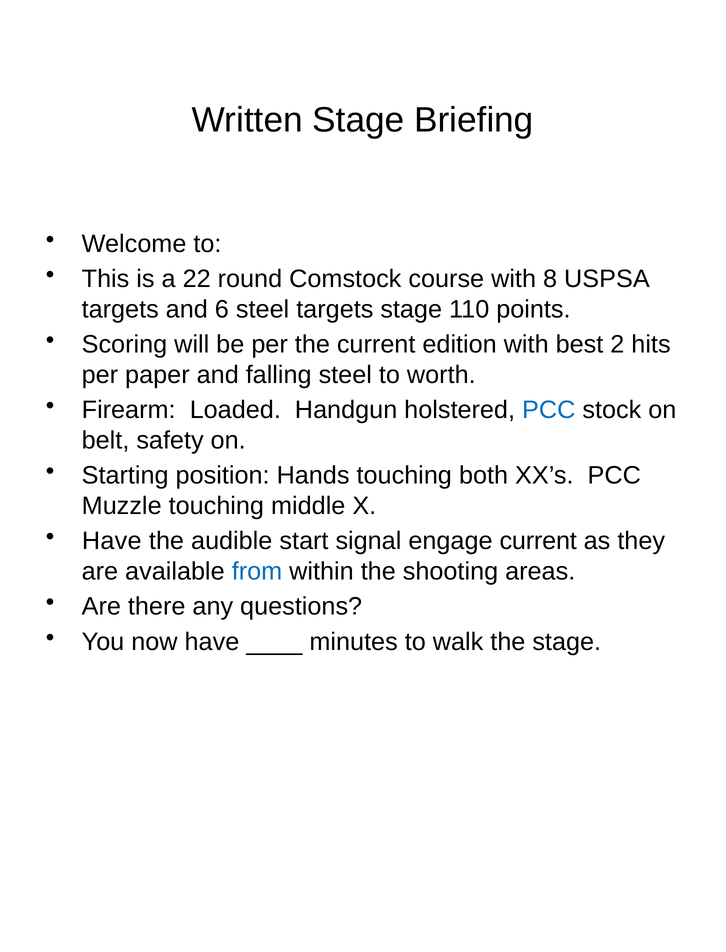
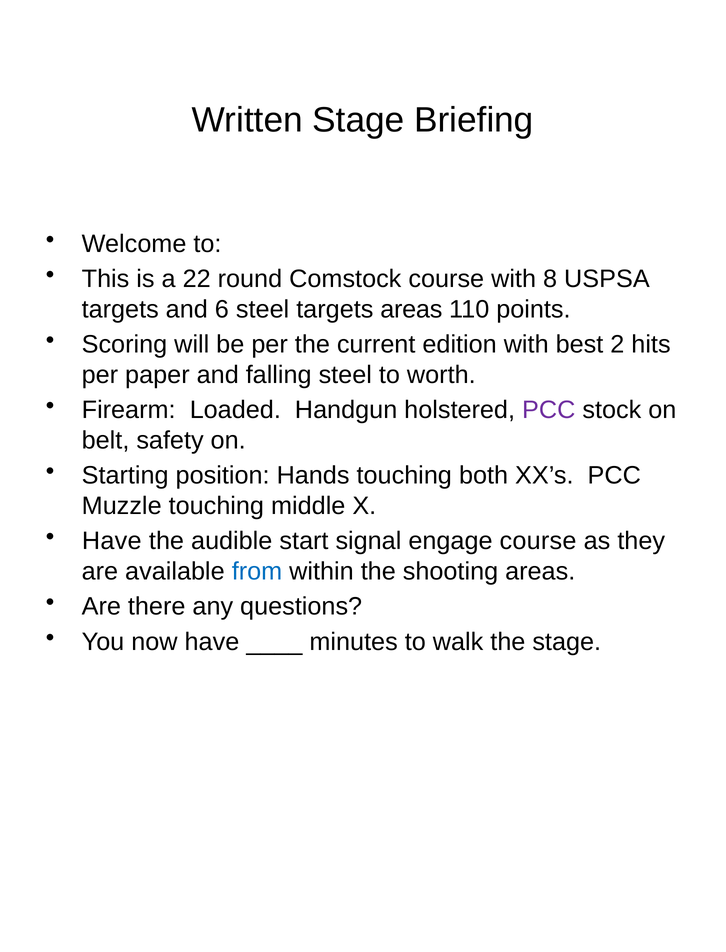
targets stage: stage -> areas (411, 310)
PCC colour: blue -> purple (549, 410)
engage current: current -> course (538, 542)
